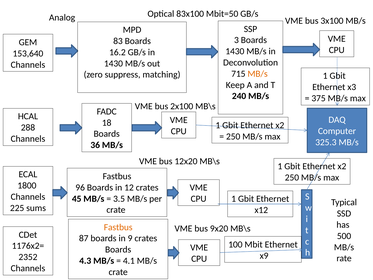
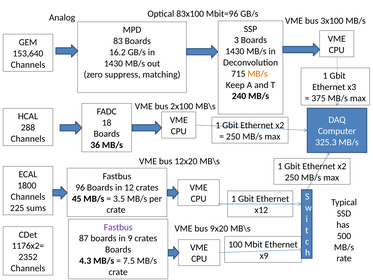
Mbit=50: Mbit=50 -> Mbit=96 (222, 14)
Fastbus colour: orange -> purple (118, 227)
4.1: 4.1 -> 7.5 (129, 261)
